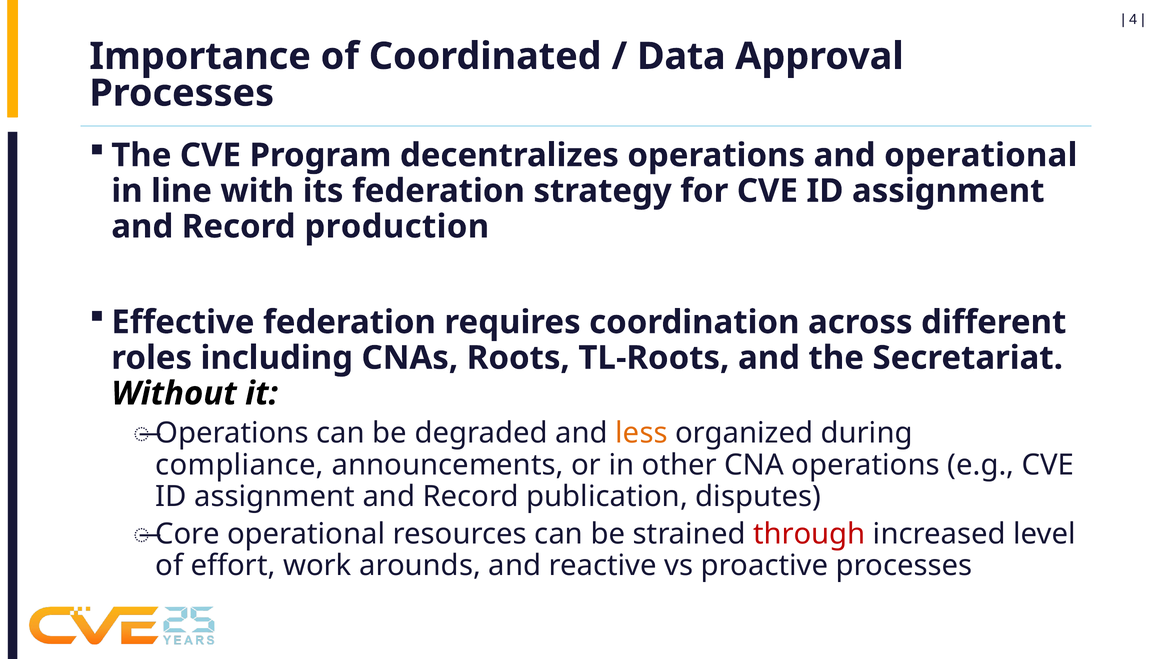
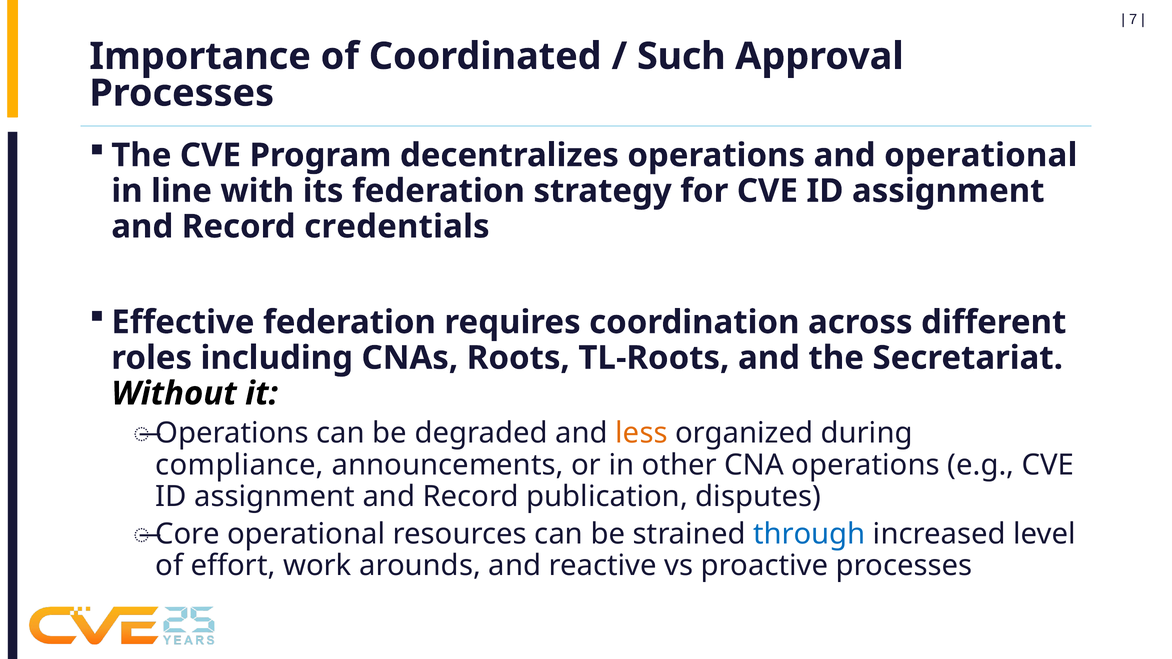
4: 4 -> 7 (1133, 19)
Data: Data -> Such (681, 56)
production: production -> credentials (397, 227)
through colour: red -> blue (809, 534)
